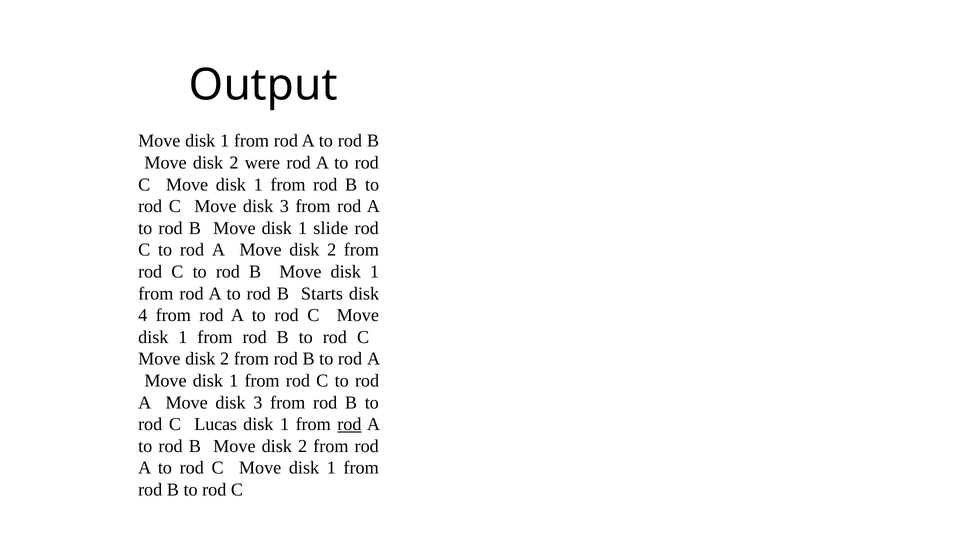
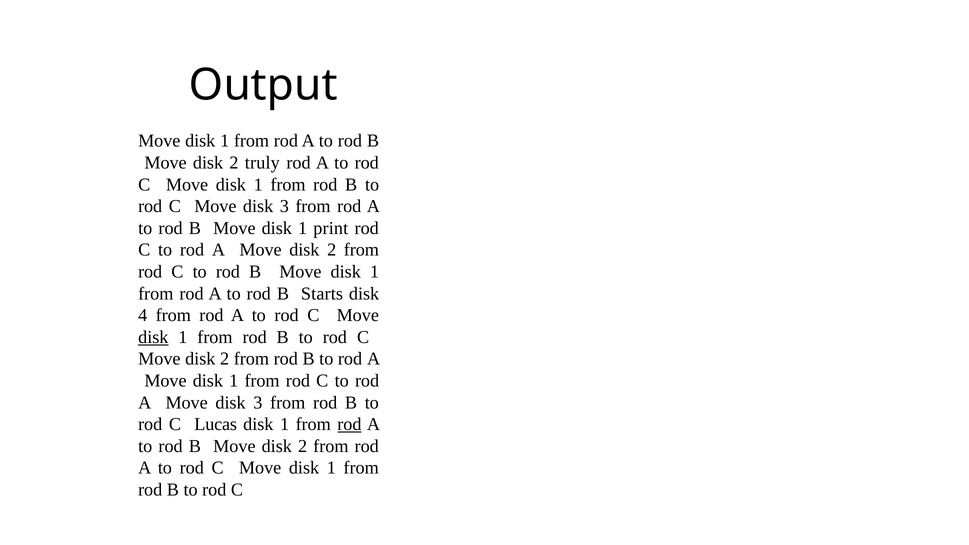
were: were -> truly (262, 163)
slide: slide -> print (331, 228)
disk underline: none -> present (153, 337)
